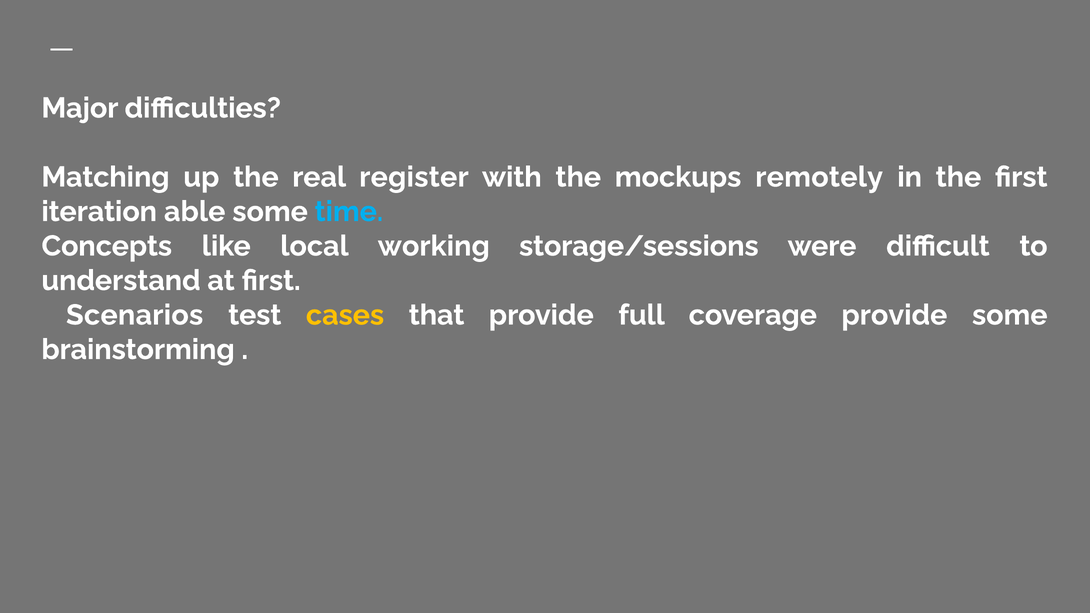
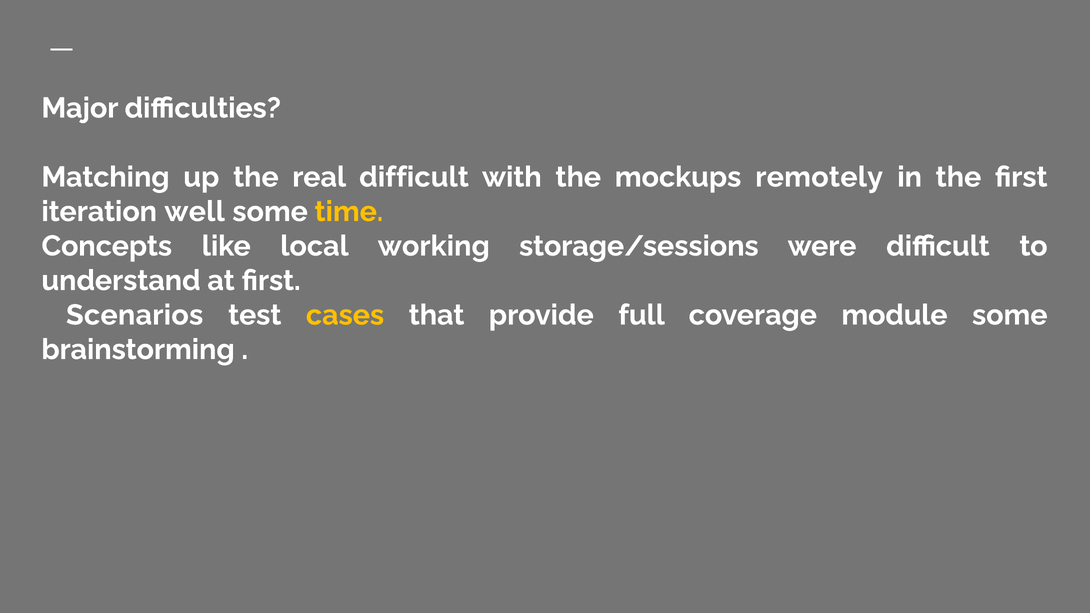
real register: register -> difficult (414, 177)
able: able -> well (195, 212)
time colour: light blue -> yellow (349, 212)
coverage provide: provide -> module (894, 315)
